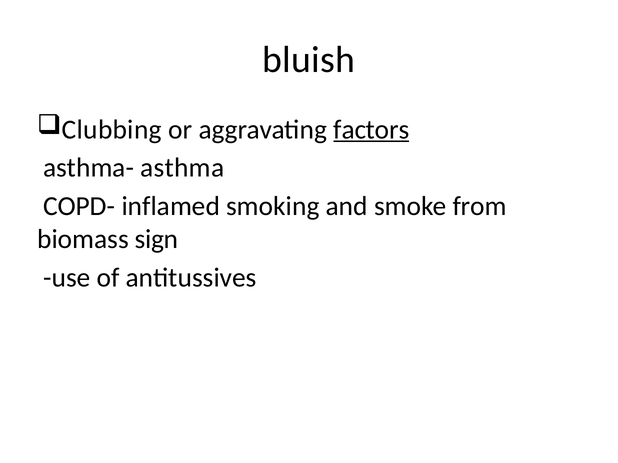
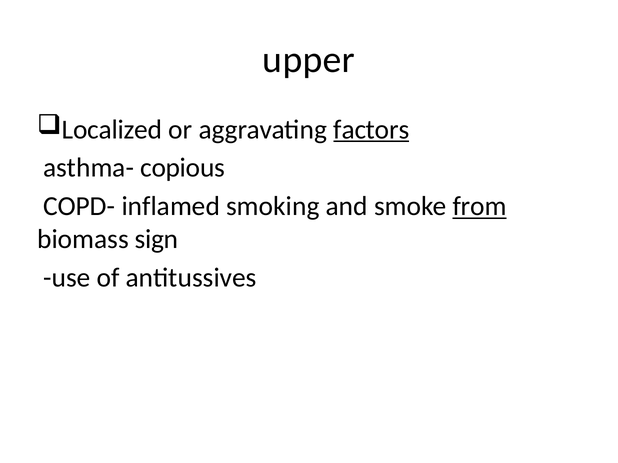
bluish: bluish -> upper (309, 60)
Clubbing: Clubbing -> Localized (112, 130)
asthma: asthma -> copious (183, 168)
from underline: none -> present (480, 207)
